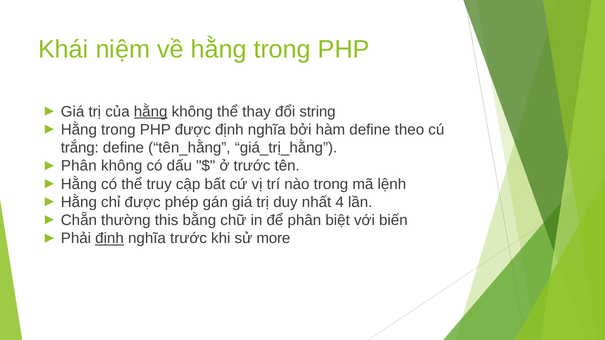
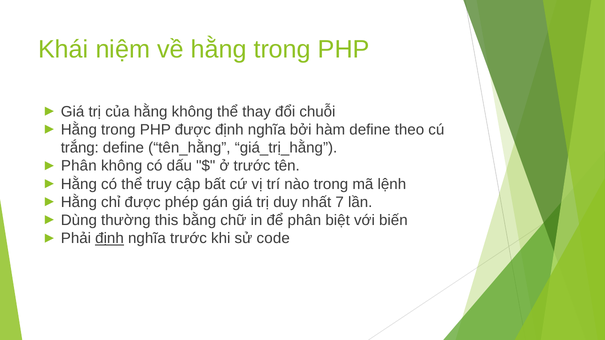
hằng underline: present -> none (151, 112)
string: string -> chuỗi (317, 112)
4: 4 -> 7 (340, 202)
Chẵn: Chẵn -> Dùng (79, 221)
more: more -> code (273, 239)
